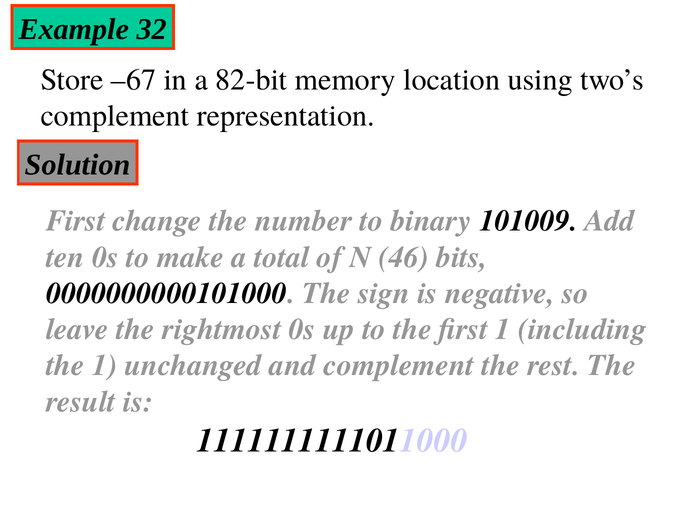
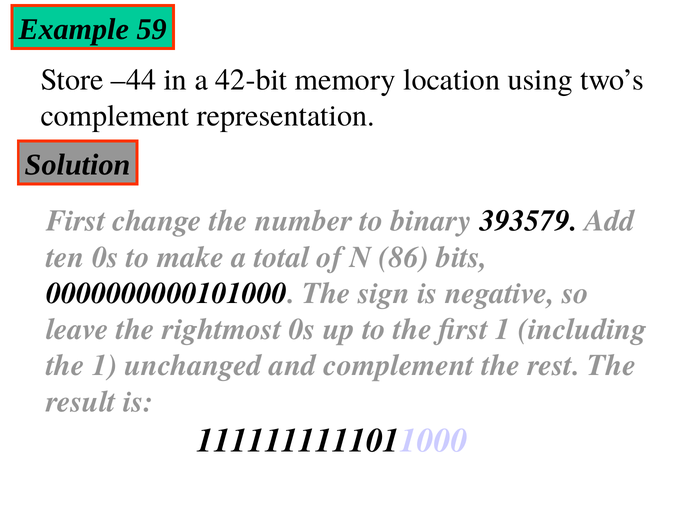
32: 32 -> 59 (152, 29)
–67: –67 -> –44 (134, 80)
82-bit: 82-bit -> 42-bit (251, 80)
101009: 101009 -> 393579 (528, 221)
46: 46 -> 86 (404, 257)
